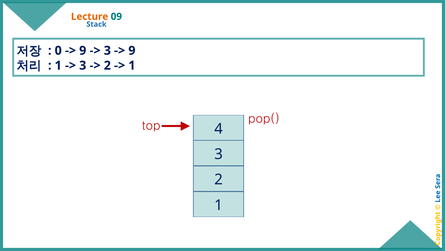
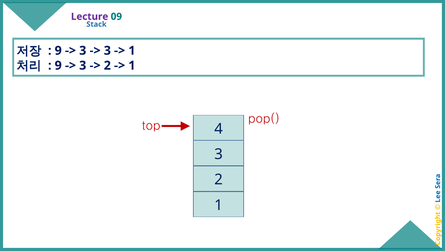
Lecture colour: orange -> purple (90, 17)
0: 0 -> 9 (58, 50)
9: 9 -> 3 (83, 50)
9: 9 -> 1 (132, 50)
1: 1 -> 9 (58, 65)
